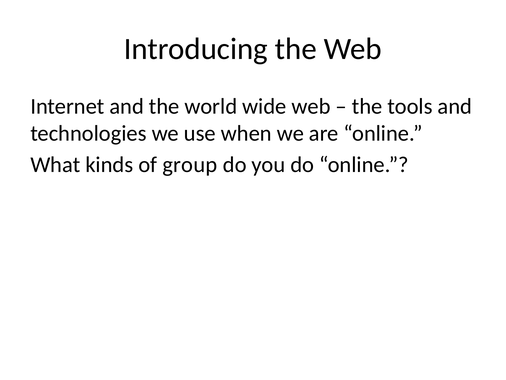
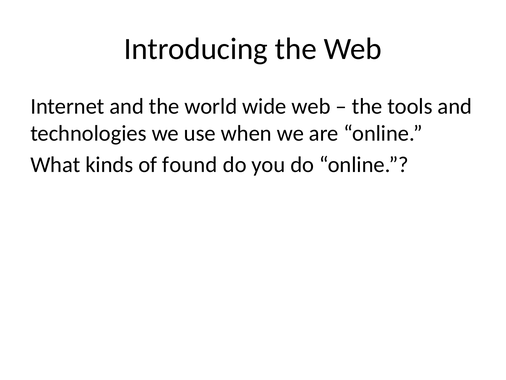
group: group -> found (190, 165)
